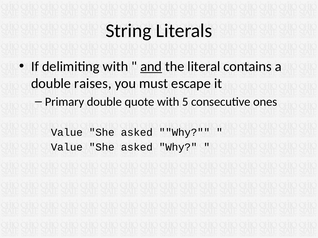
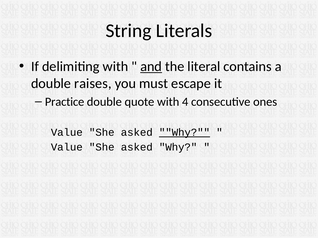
Primary: Primary -> Practice (65, 102)
5: 5 -> 4 (185, 102)
Why underline: none -> present (184, 133)
